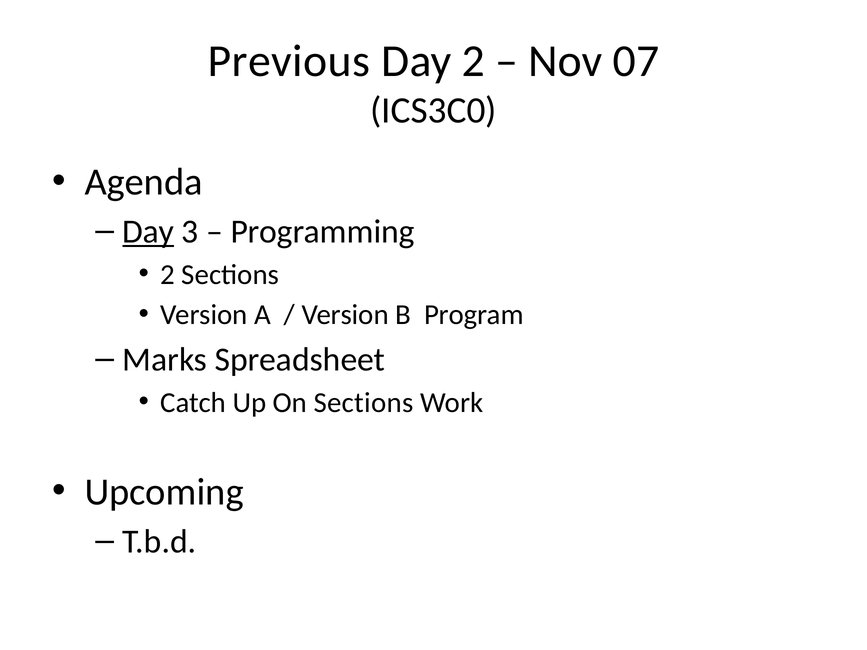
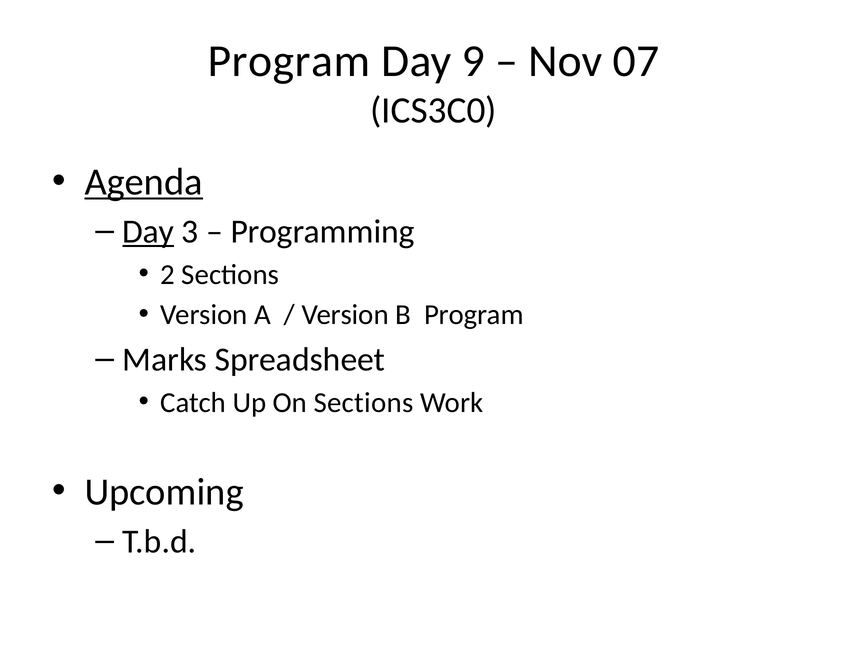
Previous: Previous -> Program (289, 61)
Day 2: 2 -> 9 (473, 61)
Agenda underline: none -> present (144, 182)
